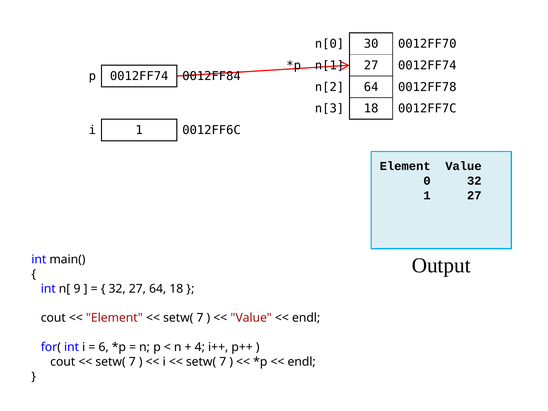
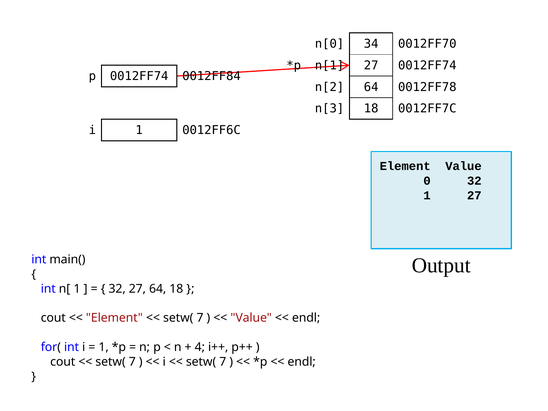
30: 30 -> 34 (371, 44)
n[ 9: 9 -> 1 (77, 289)
6: 6 -> 1 (104, 347)
